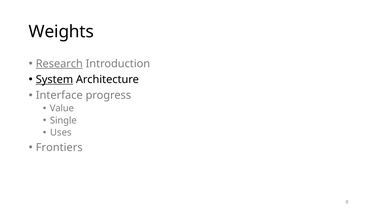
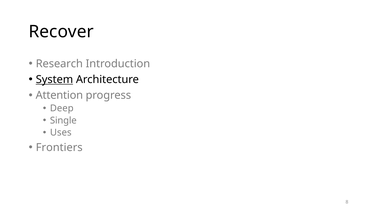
Weights: Weights -> Recover (61, 32)
Research underline: present -> none (59, 64)
Interface: Interface -> Attention (59, 95)
Value: Value -> Deep (62, 108)
